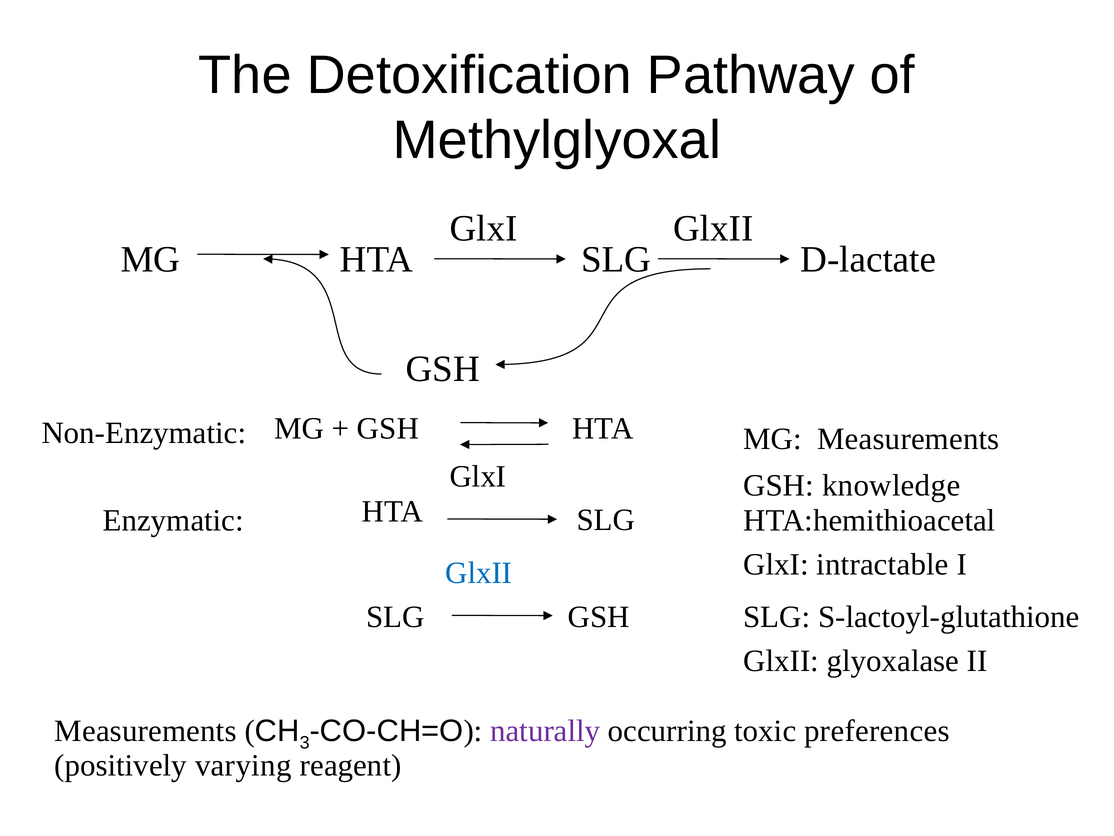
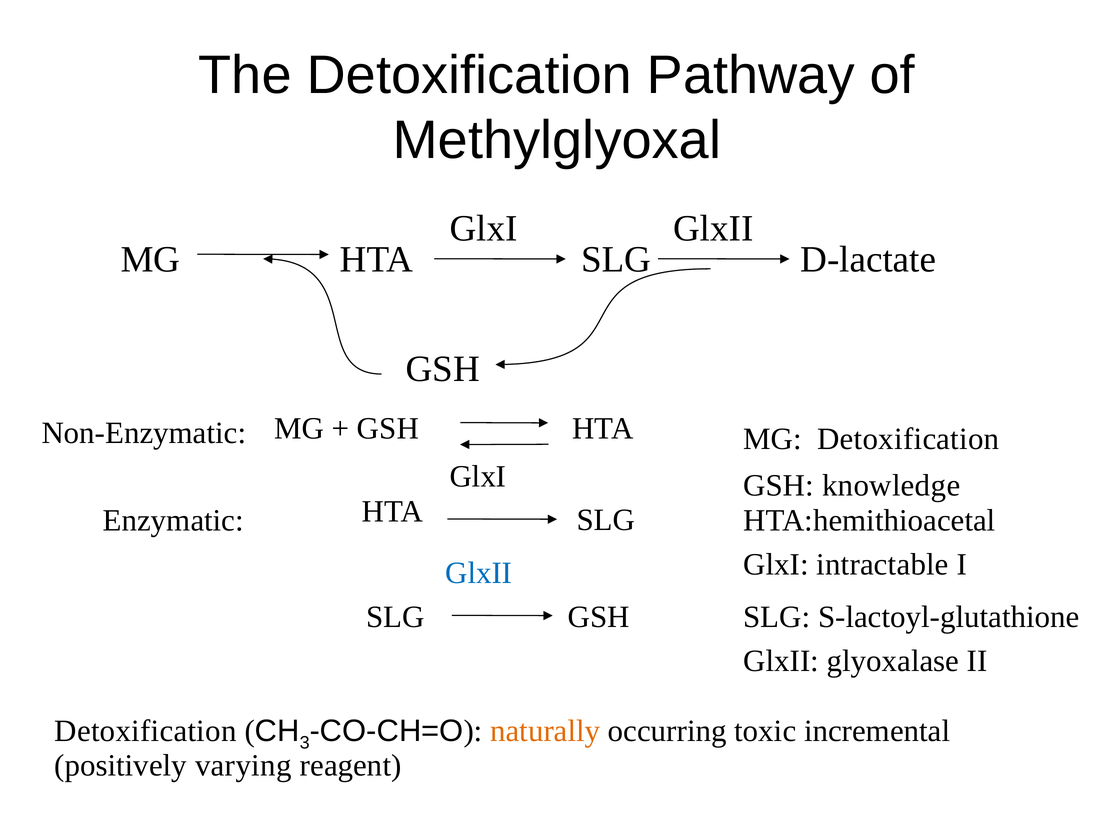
MG Measurements: Measurements -> Detoxification (908, 439)
Measurements: Measurements -> Detoxification (145, 731)
naturally colour: purple -> orange (545, 731)
preferences: preferences -> incremental (877, 731)
